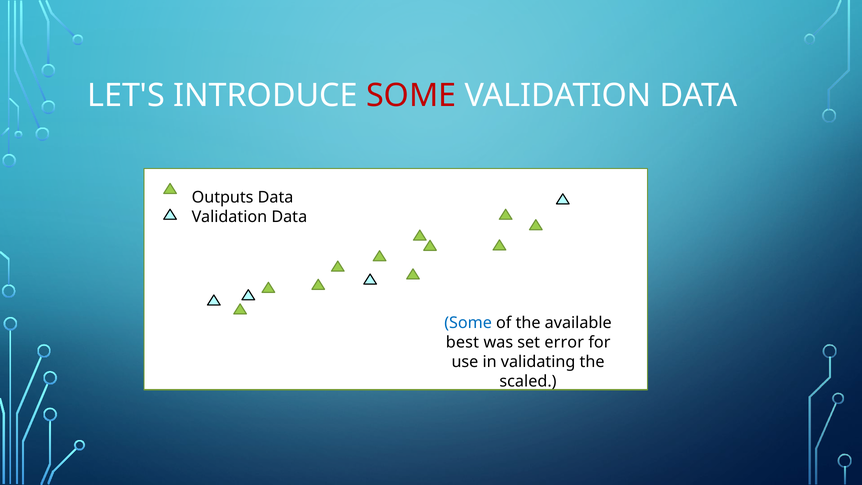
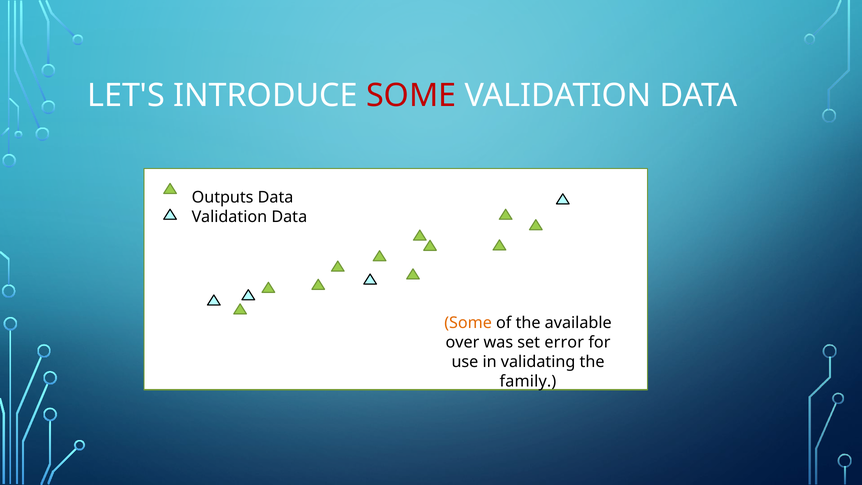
Some colour: blue -> orange (468, 323)
best: best -> over (462, 342)
scaled: scaled -> family (528, 381)
